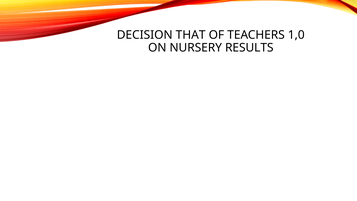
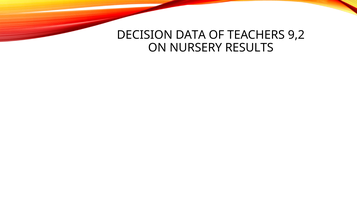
THAT: THAT -> DATA (191, 35)
1,0: 1,0 -> 9,2 (296, 35)
